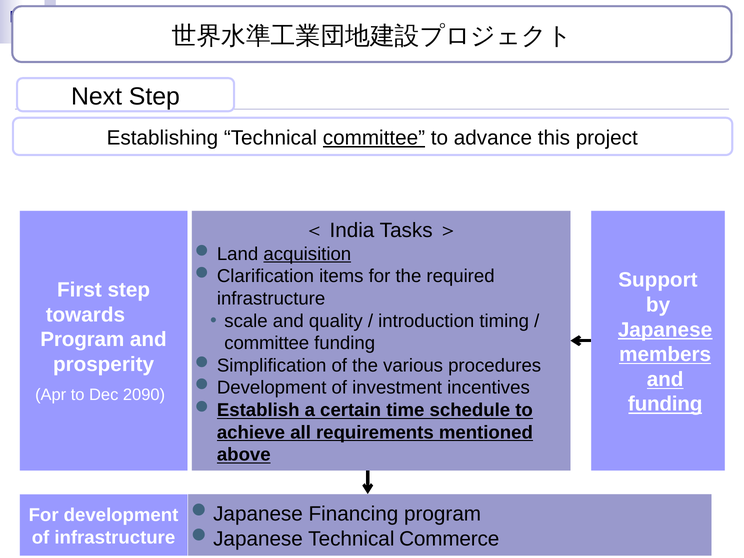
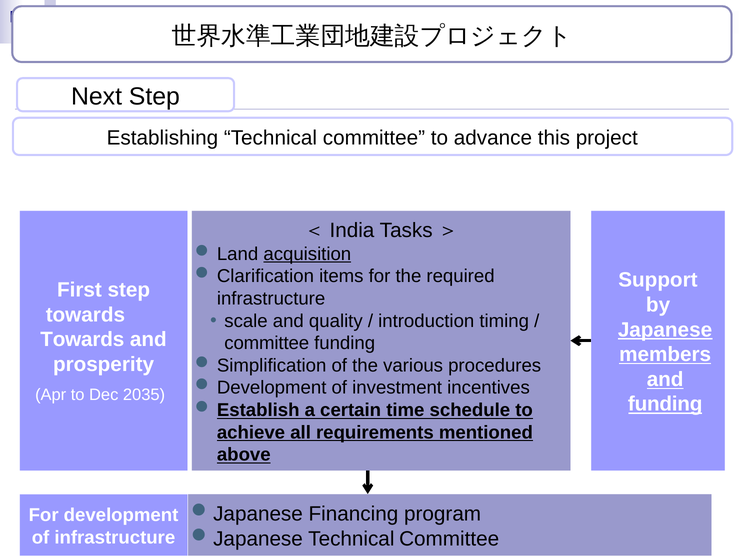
committee underline: present -> none (374, 138)
Program: Program -> Towards (82, 340)
2090: 2090 -> 2035 (144, 395)
Commerce: Commerce -> Committee (449, 539)
